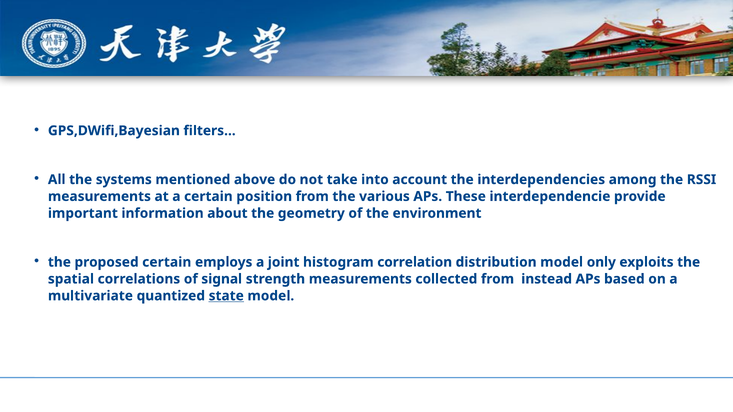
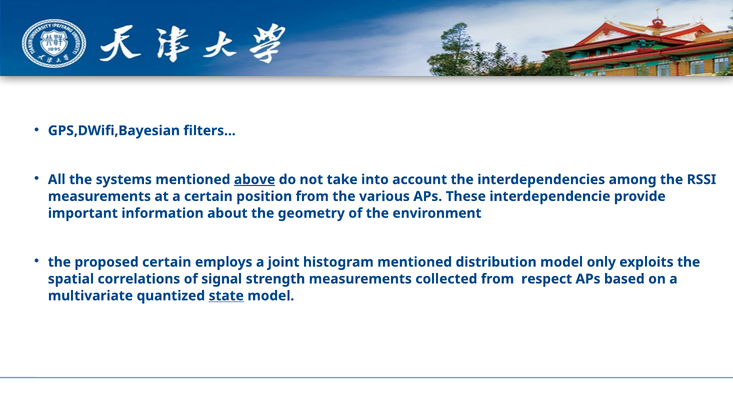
above underline: none -> present (255, 180)
histogram correlation: correlation -> mentioned (415, 262)
instead: instead -> respect (547, 279)
